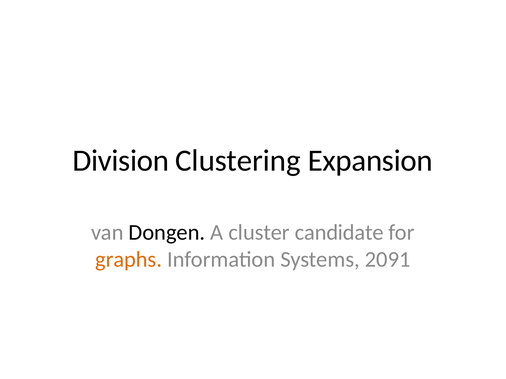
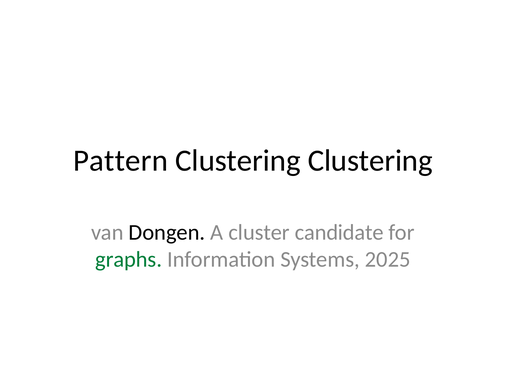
Division: Division -> Pattern (120, 161)
Clustering Expansion: Expansion -> Clustering (370, 161)
graphs colour: orange -> green (129, 260)
2091: 2091 -> 2025 (388, 260)
